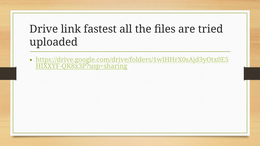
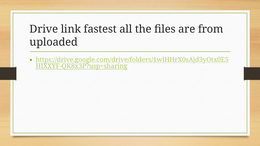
tried: tried -> from (211, 29)
